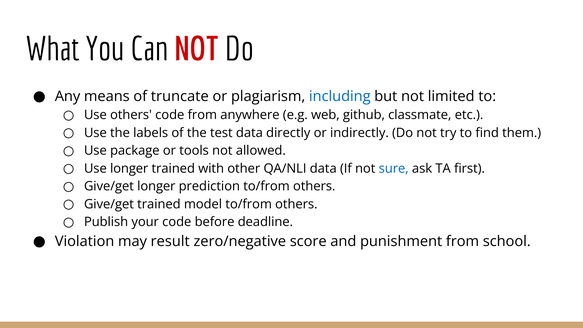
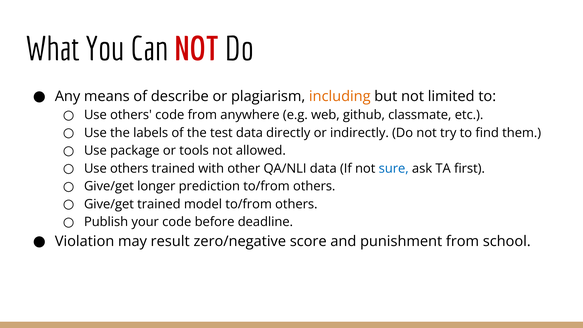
truncate: truncate -> describe (180, 96)
including colour: blue -> orange (340, 96)
longer: longer -> others (129, 169)
